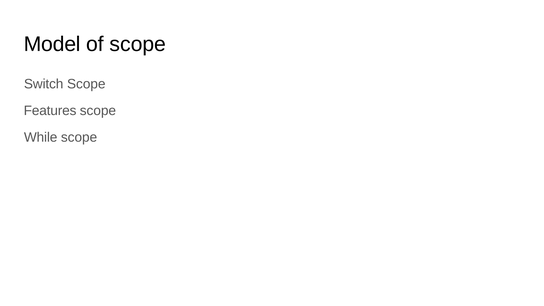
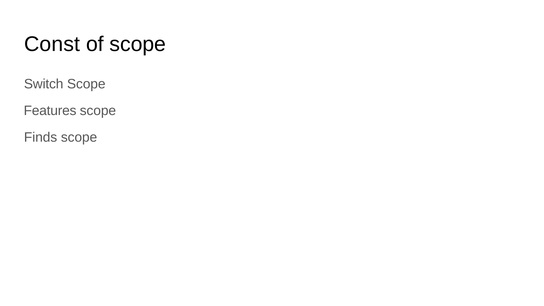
Model: Model -> Const (52, 44)
While: While -> Finds (41, 137)
